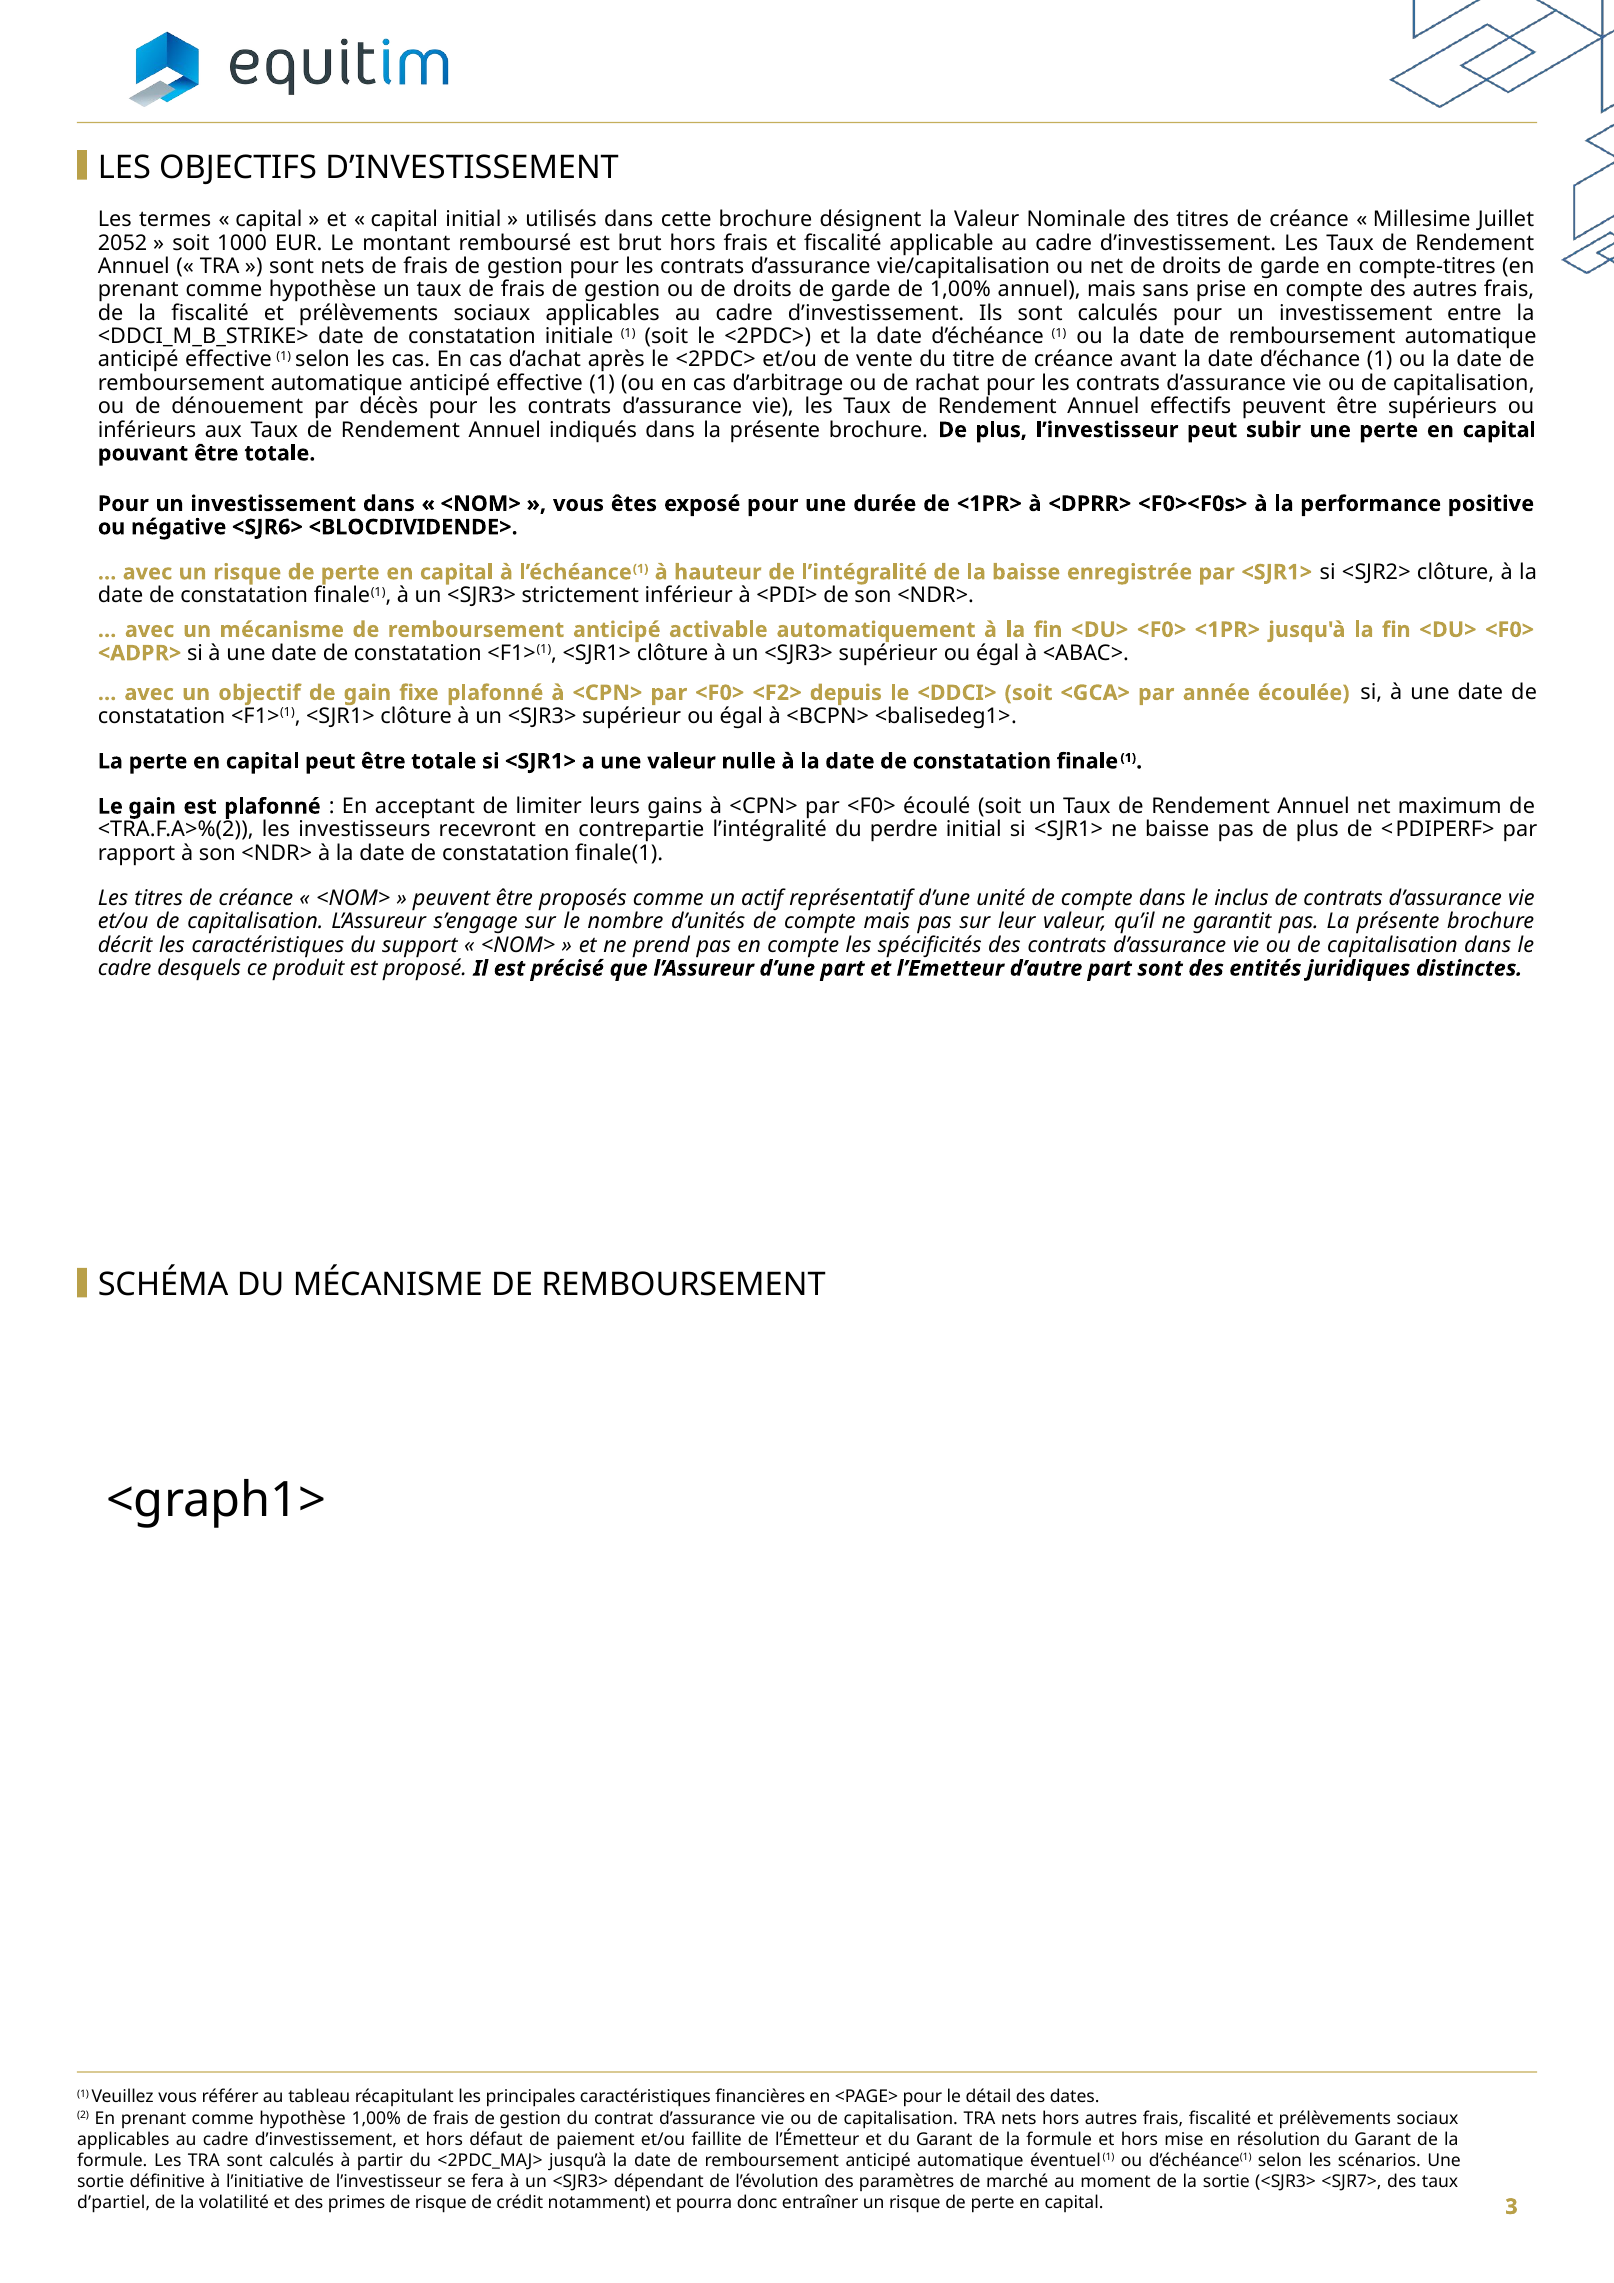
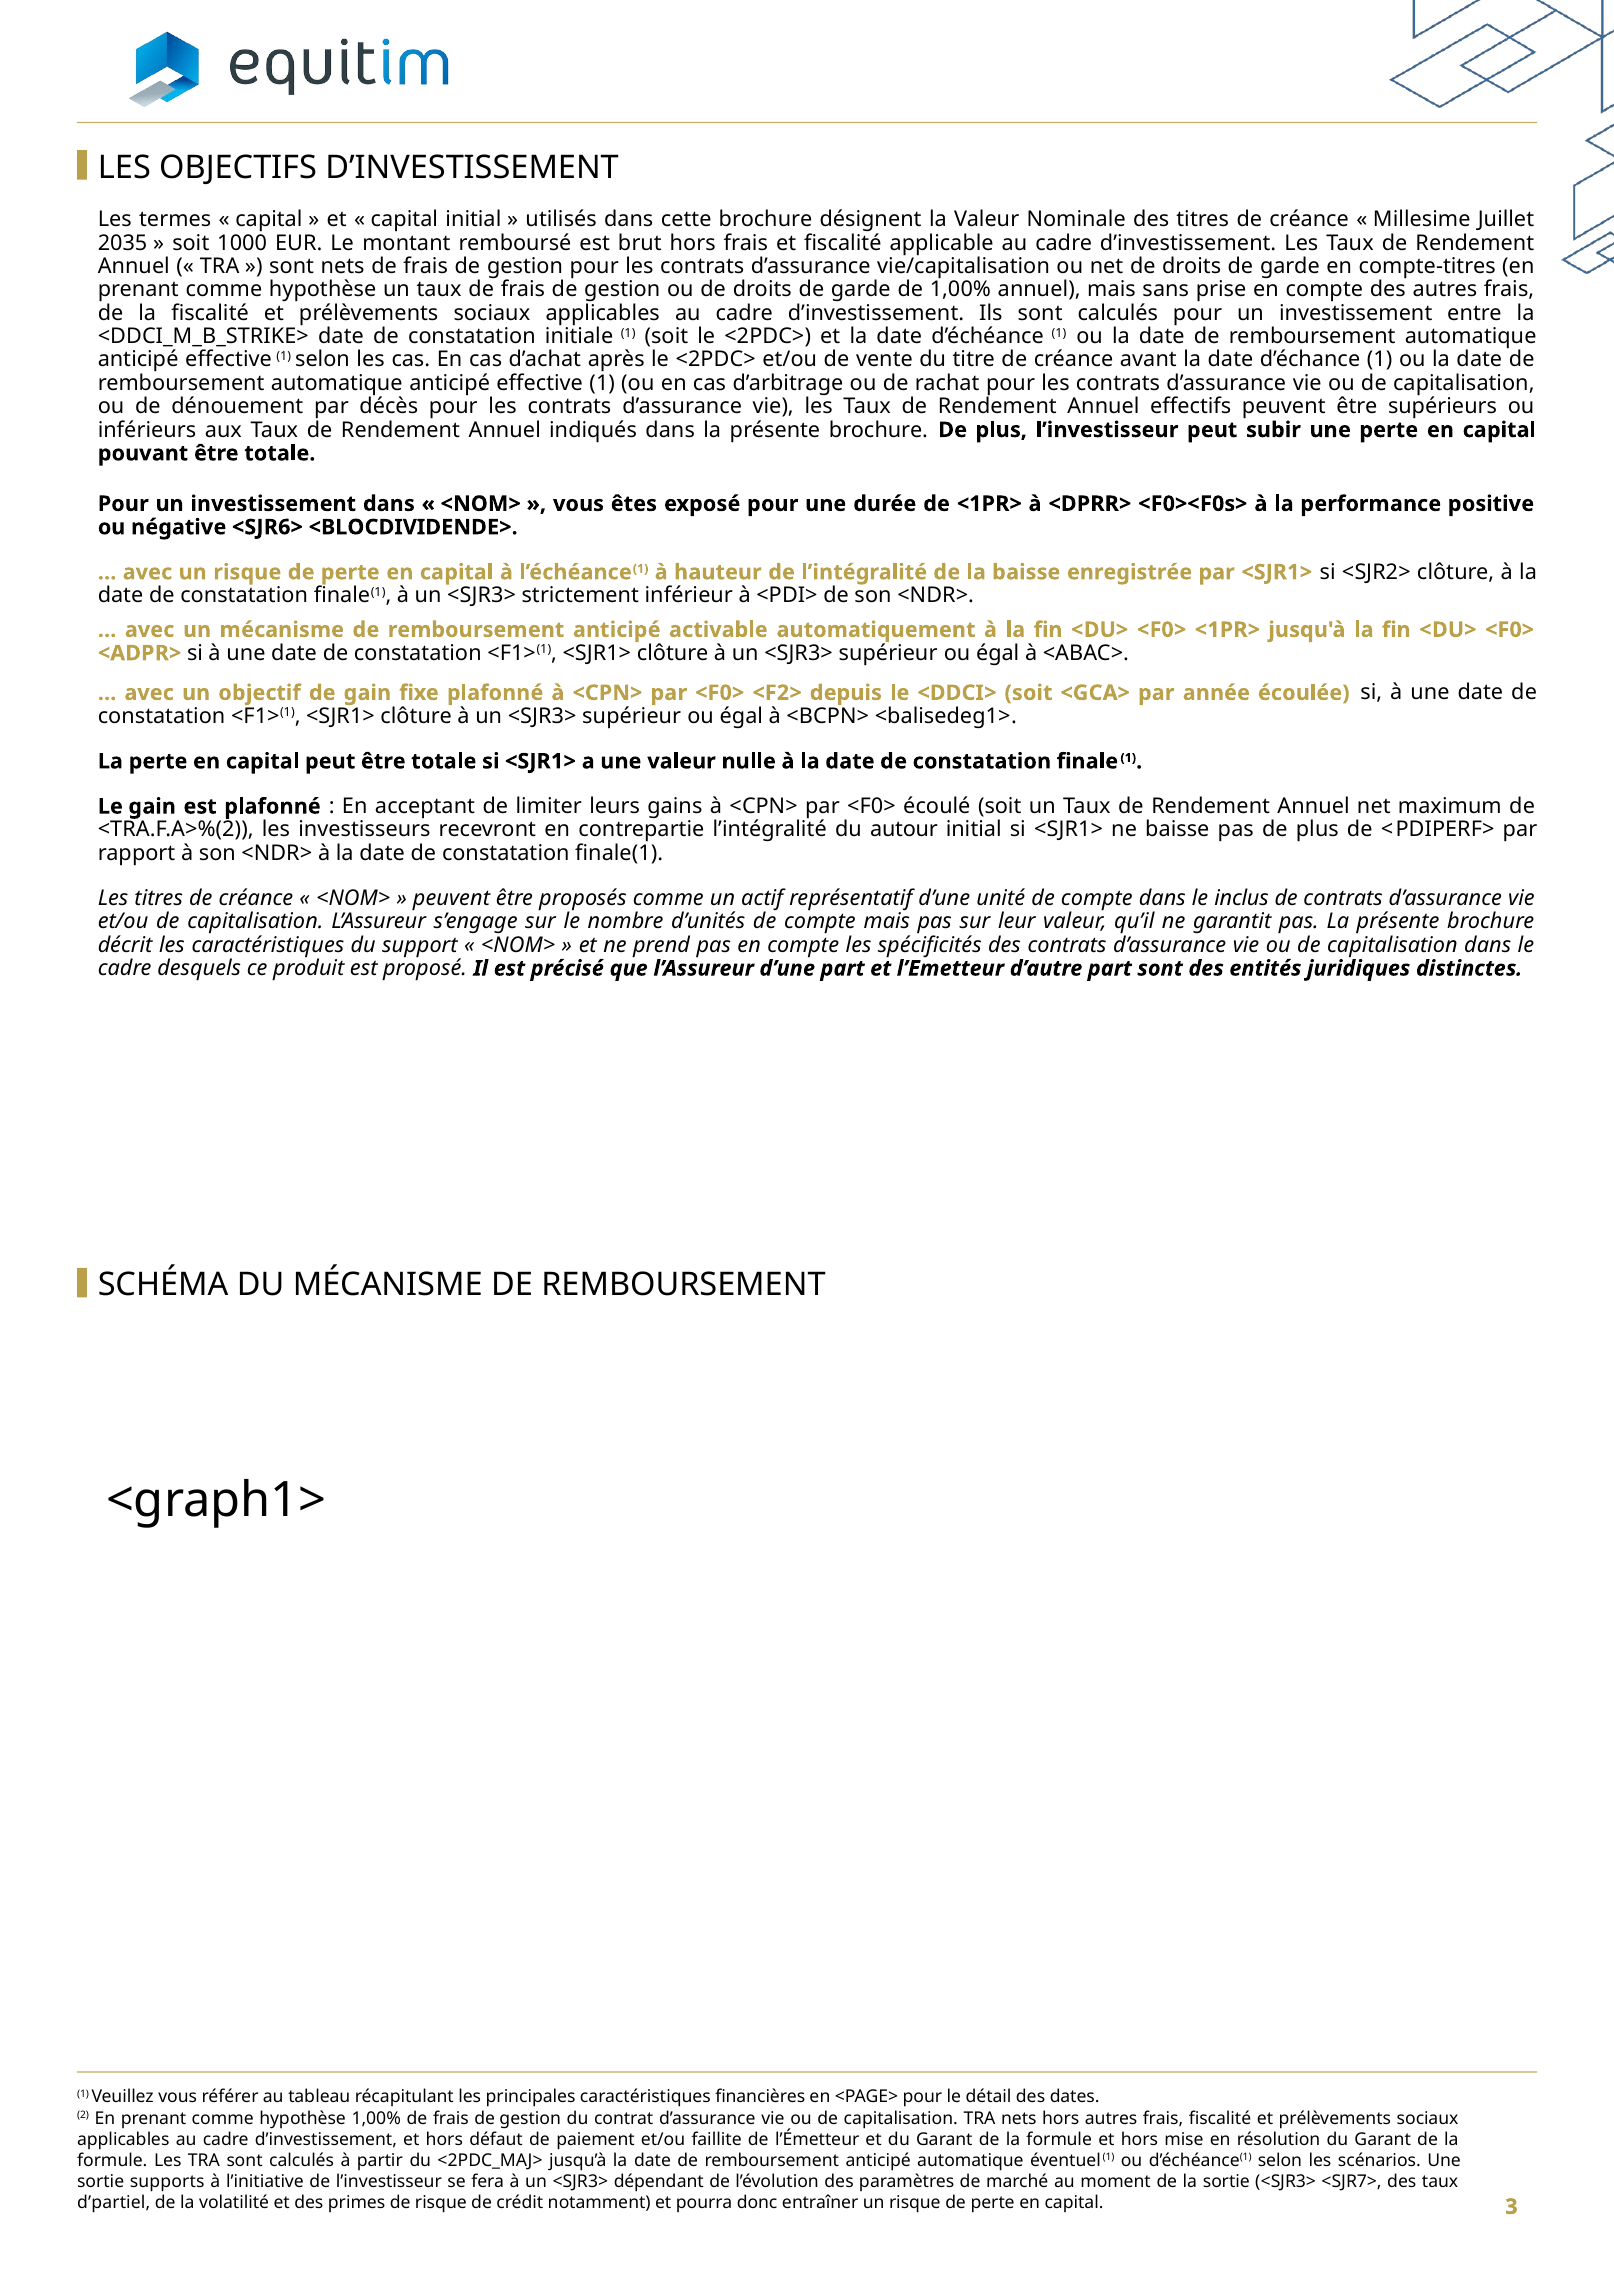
2052: 2052 -> 2035 (123, 243)
perdre: perdre -> autour (904, 830)
définitive: définitive -> supports (167, 2181)
